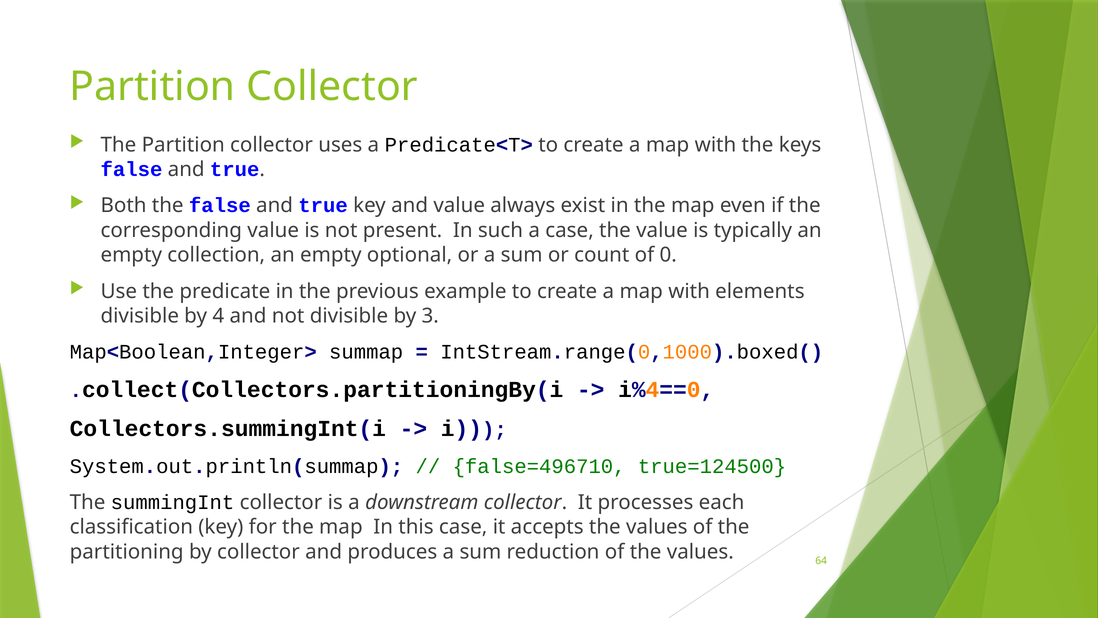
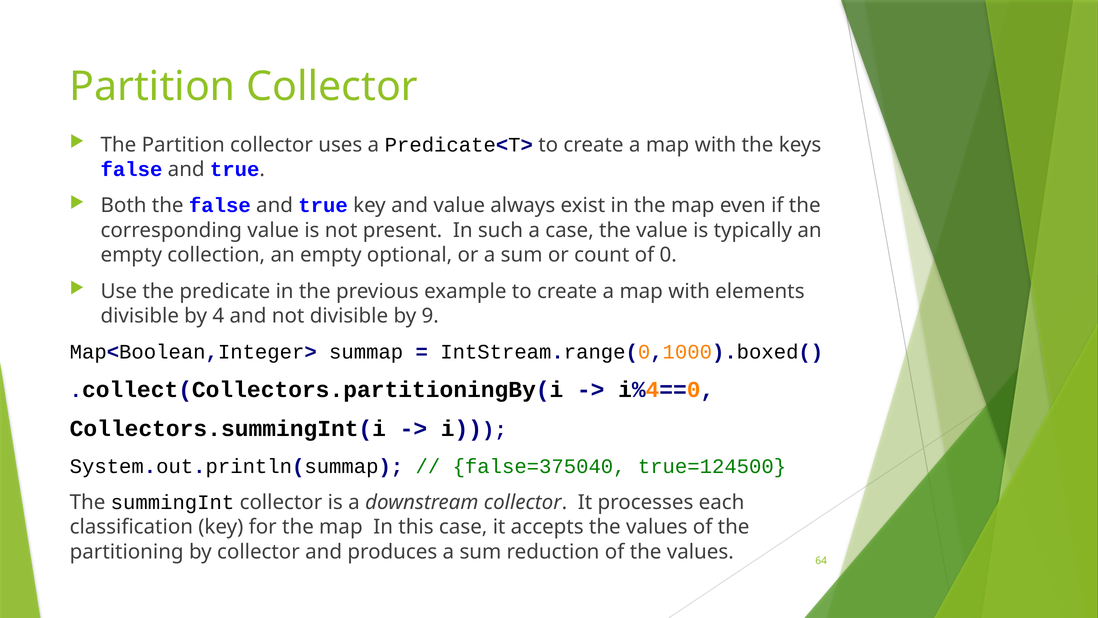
3: 3 -> 9 (430, 316)
false=496710: false=496710 -> false=375040 (539, 466)
